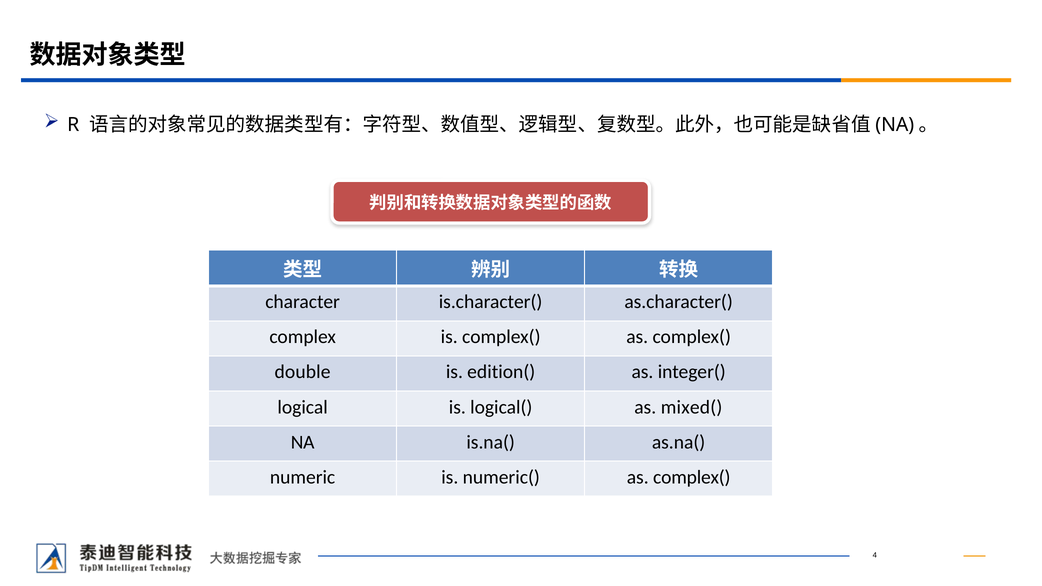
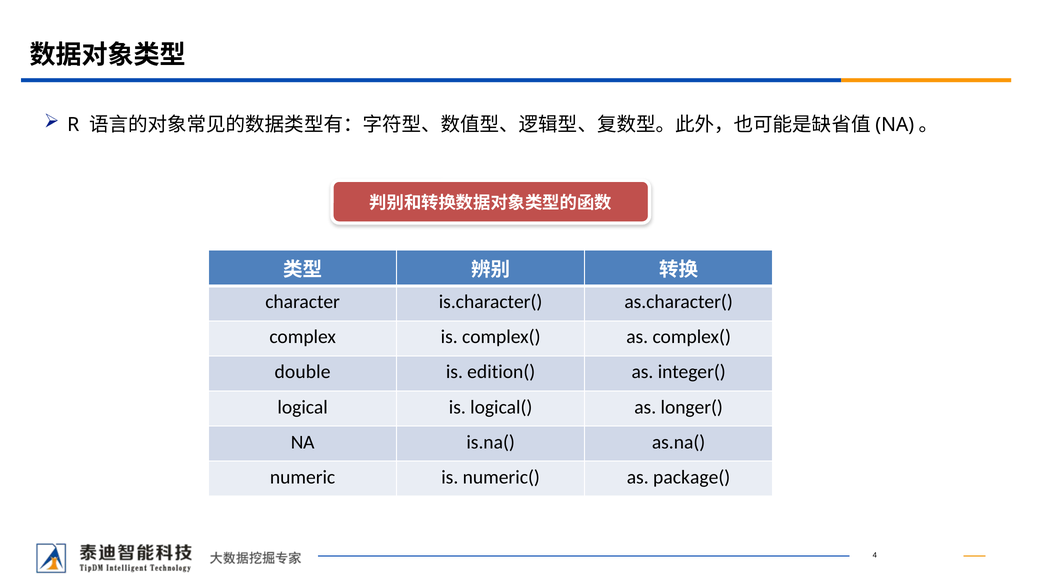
mixed(: mixed( -> longer( (692, 407)
numeric( as complex(: complex( -> package( (692, 477)
